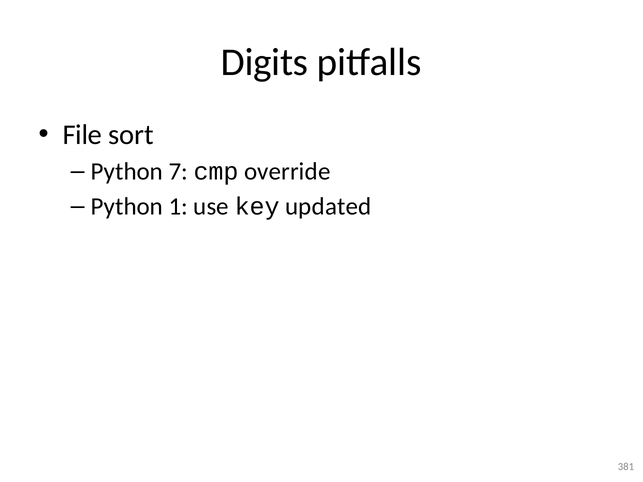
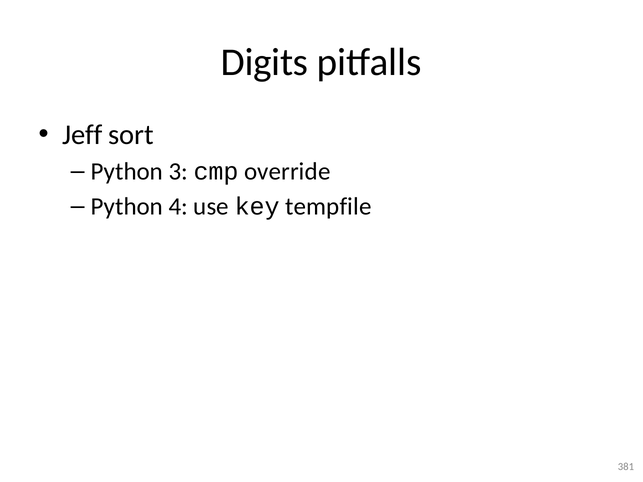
File: File -> Jeff (82, 135)
7: 7 -> 3 (178, 172)
1: 1 -> 4 (178, 207)
updated: updated -> tempfile (328, 207)
